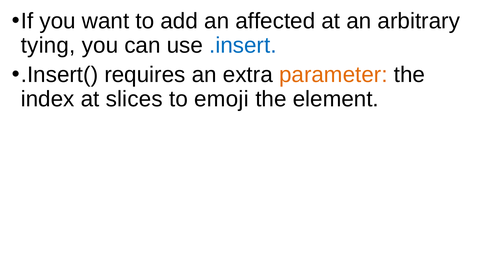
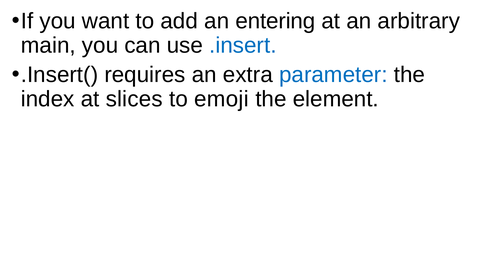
affected: affected -> entering (275, 21)
tying: tying -> main (48, 45)
parameter colour: orange -> blue (333, 75)
